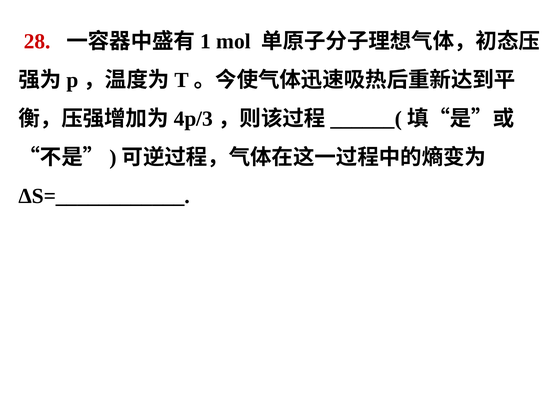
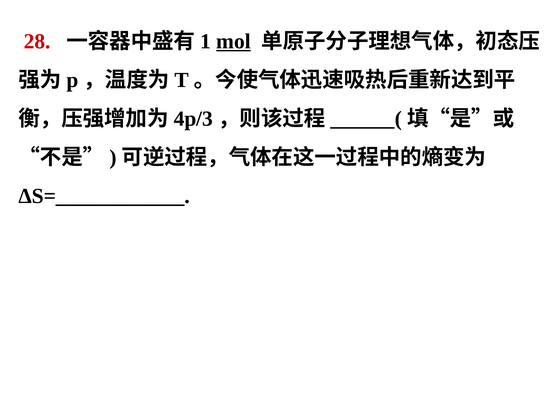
mol underline: none -> present (233, 41)
